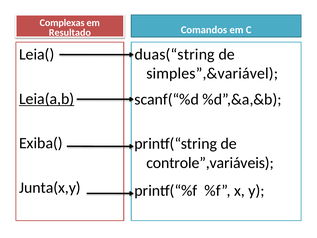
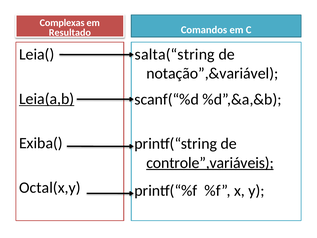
duas(“string: duas(“string -> salta(“string (175, 54)
simples”,&variável: simples”,&variável -> notação”,&variável (212, 73)
controle”,variáveis underline: none -> present (210, 163)
Junta(x,y: Junta(x,y -> Octal(x,y (50, 187)
